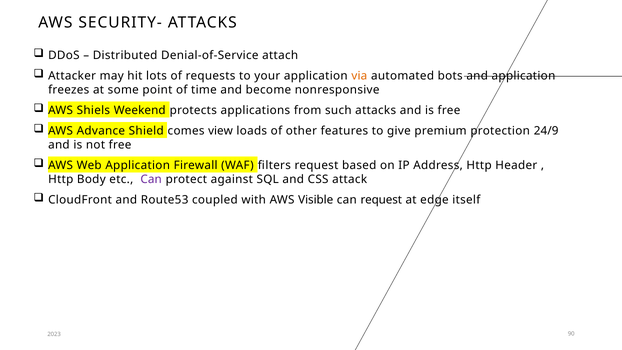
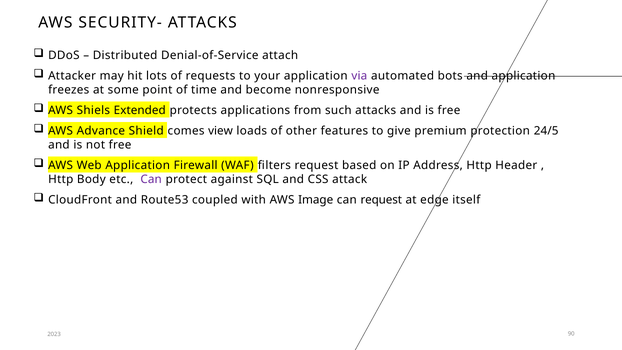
via colour: orange -> purple (359, 76)
Weekend: Weekend -> Extended (140, 110)
24/9: 24/9 -> 24/5 (546, 131)
Visible: Visible -> Image (316, 200)
